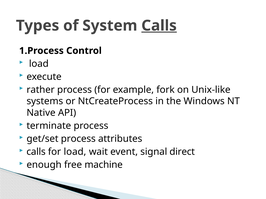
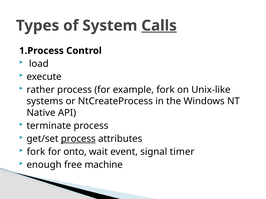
process underline: none -> present (78, 139)
calls: calls -> fork (36, 152)
for load: load -> onto (75, 152)
direct: direct -> timer (182, 152)
